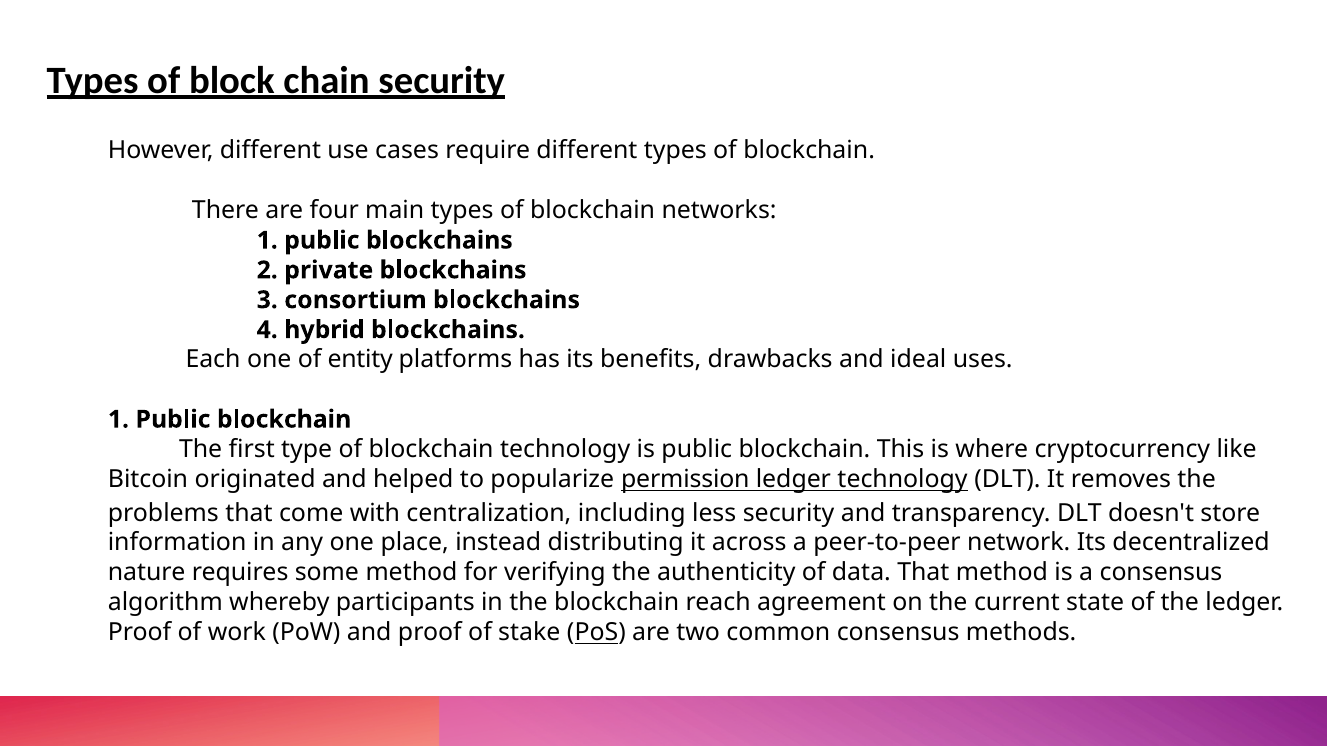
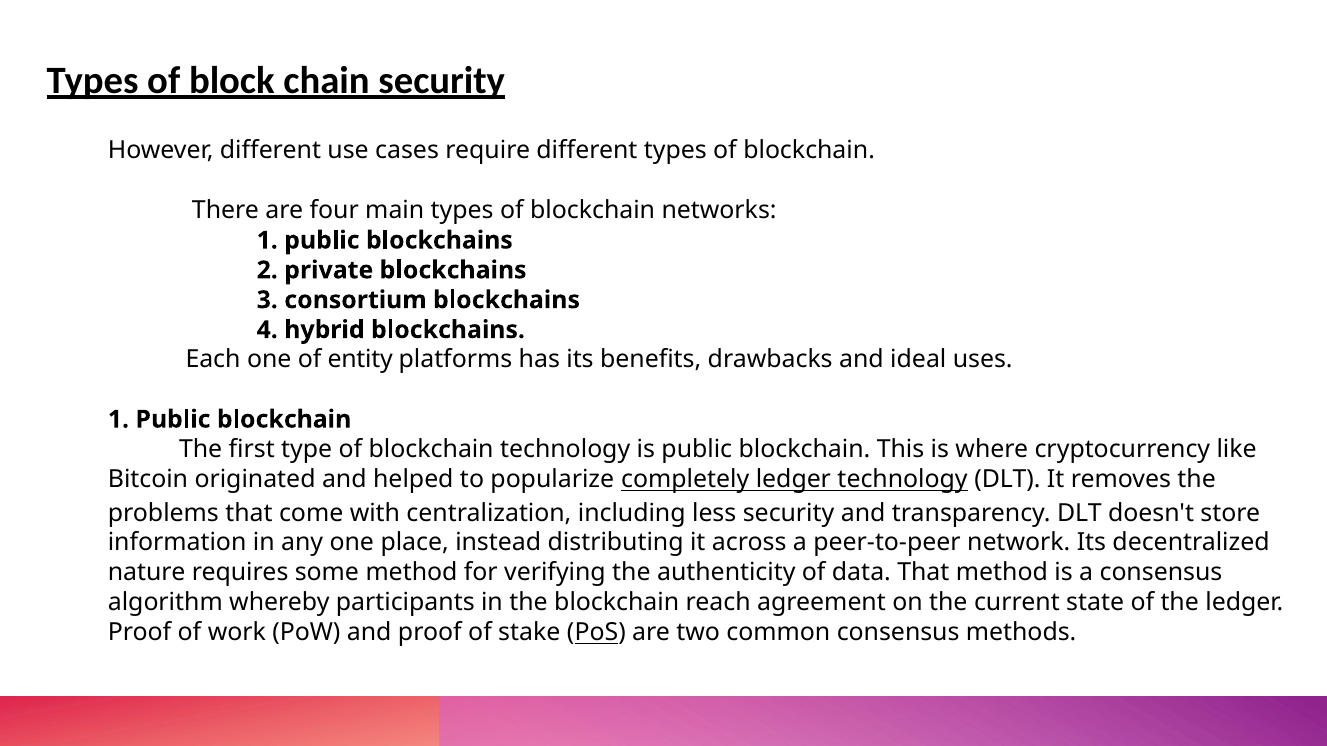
permission: permission -> completely (685, 479)
